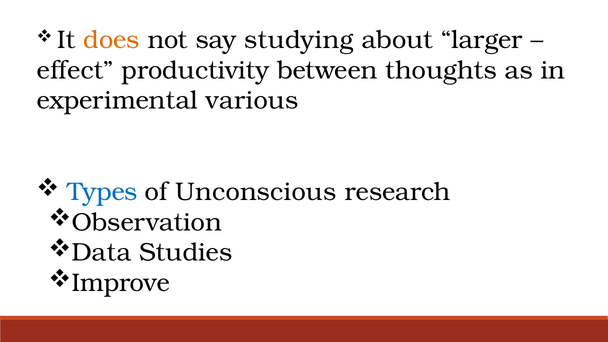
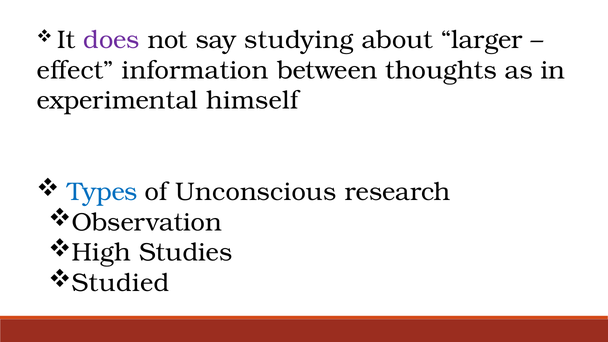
does colour: orange -> purple (111, 40)
productivity: productivity -> information (195, 70)
various: various -> himself (252, 101)
Data: Data -> High (101, 253)
Improve: Improve -> Studied (121, 283)
